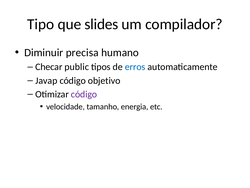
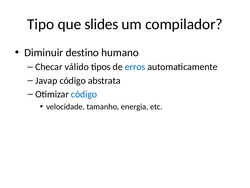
precisa: precisa -> destino (82, 52)
public: public -> válido (77, 67)
objetivo: objetivo -> abstrata (104, 80)
código colour: purple -> blue (84, 94)
